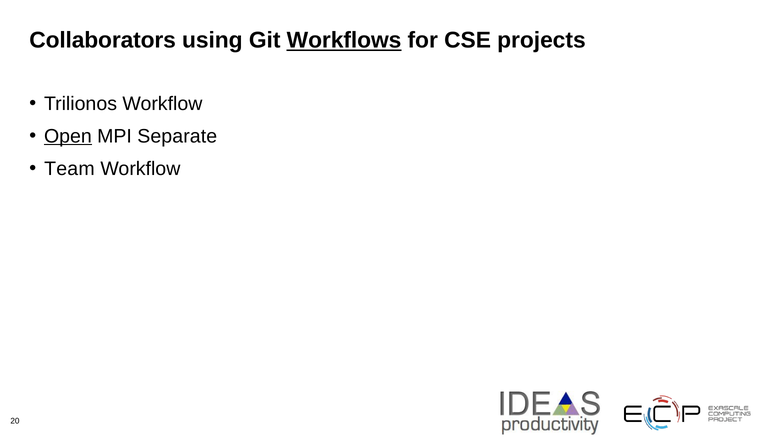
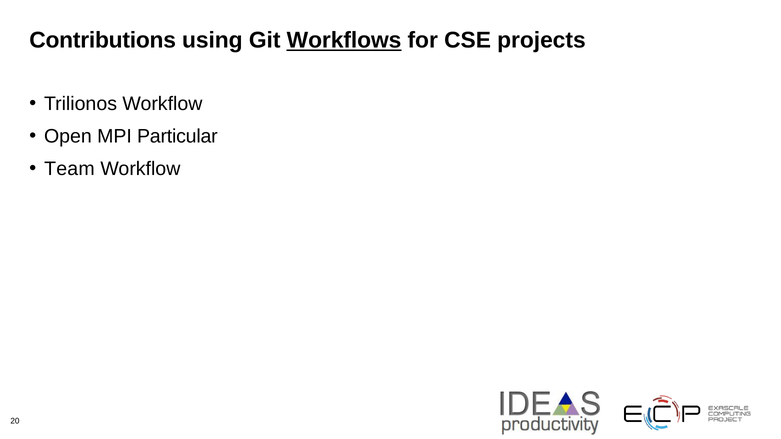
Collaborators: Collaborators -> Contributions (103, 40)
Open underline: present -> none (68, 136)
Separate: Separate -> Particular (177, 136)
